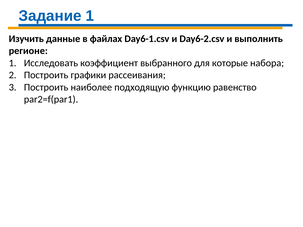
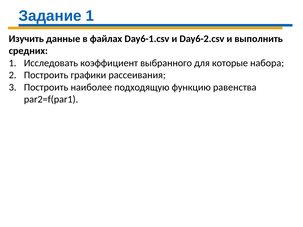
регионе: регионе -> средних (28, 51)
равенство: равенство -> равенства (235, 87)
